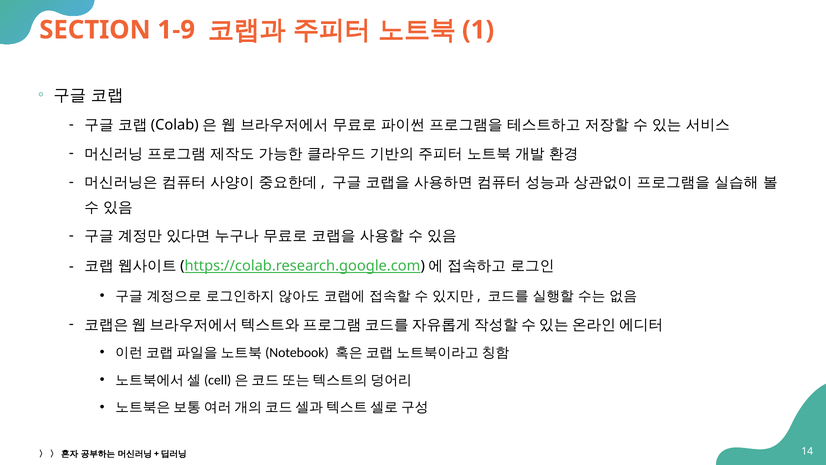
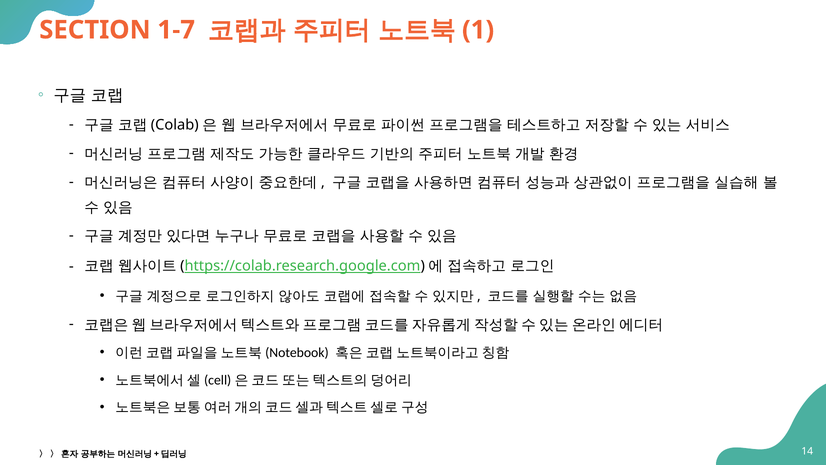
1-9: 1-9 -> 1-7 (176, 30)
